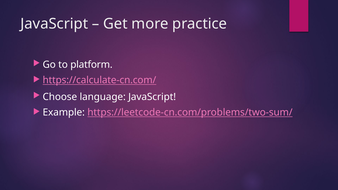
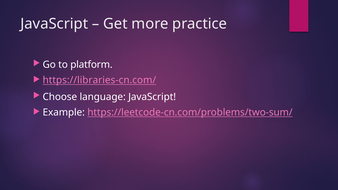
https://calculate-cn.com/: https://calculate-cn.com/ -> https://libraries-cn.com/ (99, 80)
